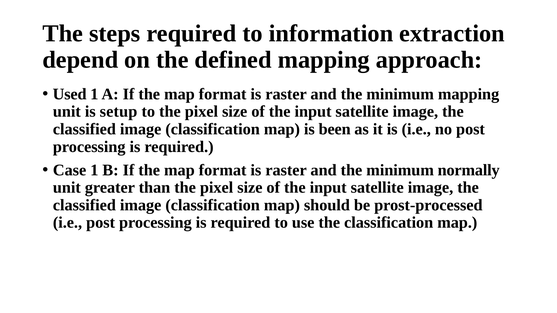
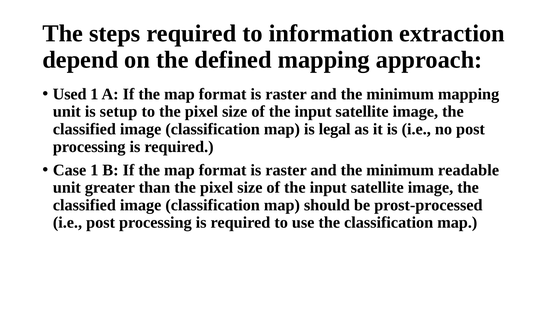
been: been -> legal (335, 129)
normally: normally -> readable (469, 170)
